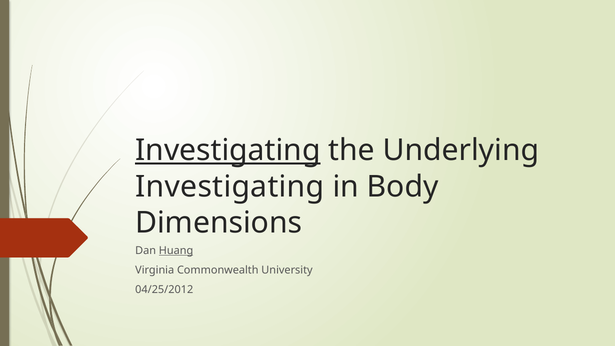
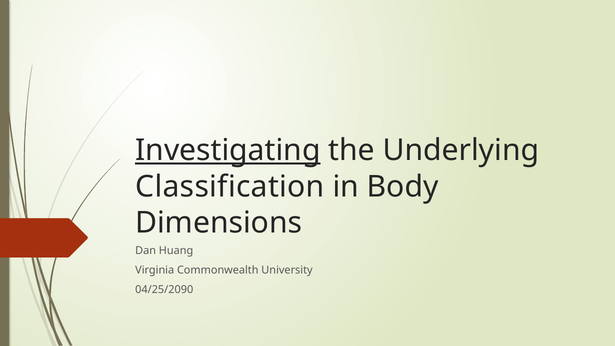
Investigating: Investigating -> Classification (230, 187)
Huang underline: present -> none (176, 251)
04/25/2012: 04/25/2012 -> 04/25/2090 (164, 290)
